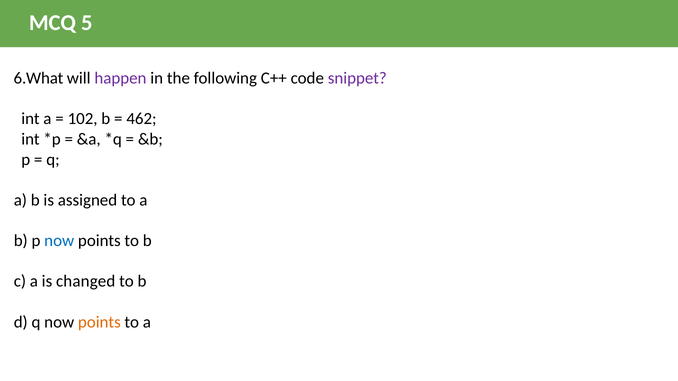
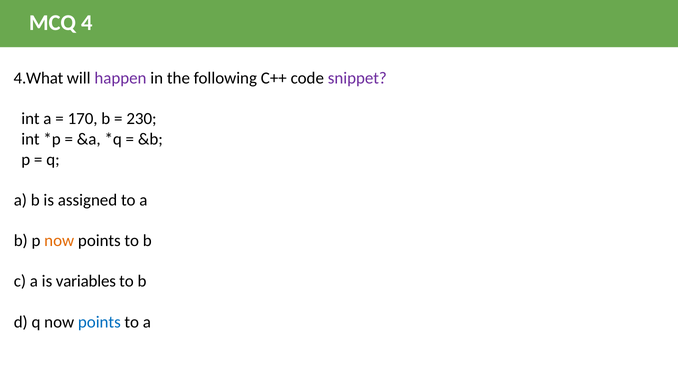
5: 5 -> 4 (87, 23)
6.What: 6.What -> 4.What (38, 78)
102: 102 -> 170 (83, 119)
462: 462 -> 230 (142, 119)
now colour: blue -> orange (59, 241)
changed: changed -> variables (86, 282)
points colour: orange -> blue (99, 322)
